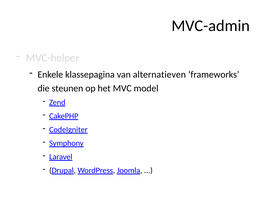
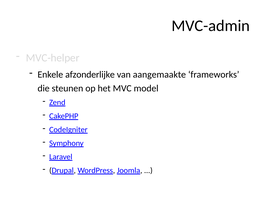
klassepagina: klassepagina -> afzonderlijke (90, 75)
alternatieven: alternatieven -> aangemaakte (159, 75)
